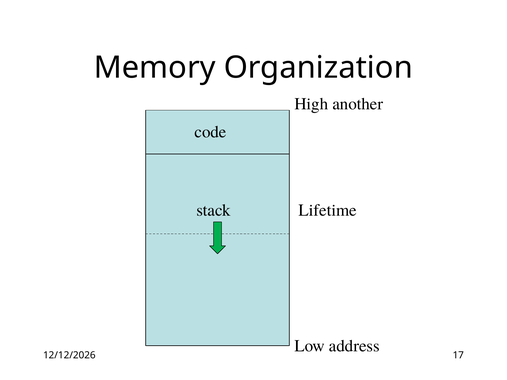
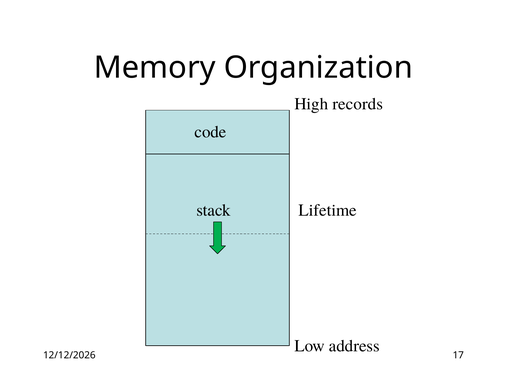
another: another -> records (358, 104)
